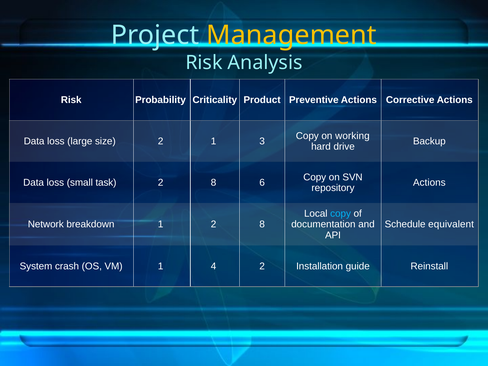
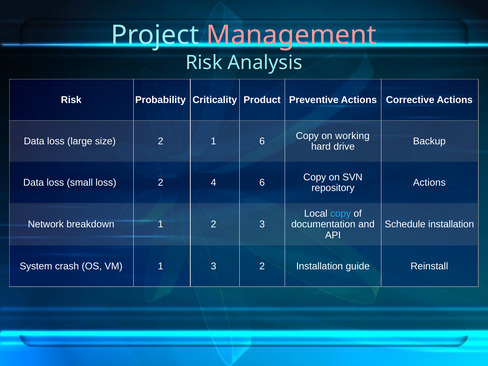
Management colour: yellow -> pink (291, 35)
1 3: 3 -> 6 (262, 141)
small task: task -> loss (106, 183)
8: 8 -> 4 (214, 183)
1 2 8: 8 -> 3 (262, 224)
Schedule equivalent: equivalent -> installation (451, 224)
1 4: 4 -> 3 (214, 266)
